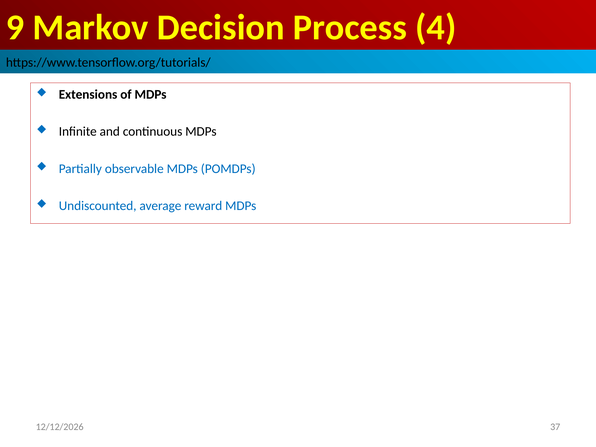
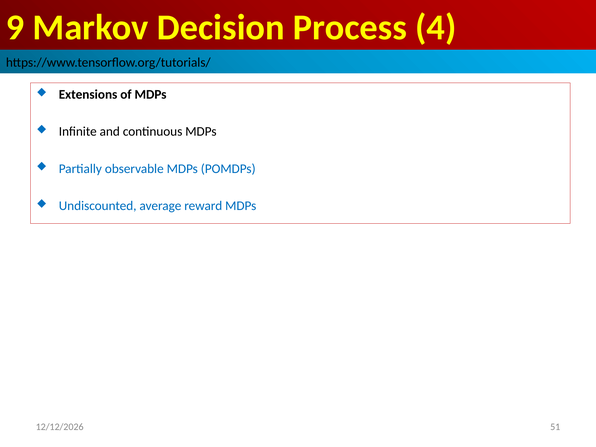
37: 37 -> 51 (555, 427)
